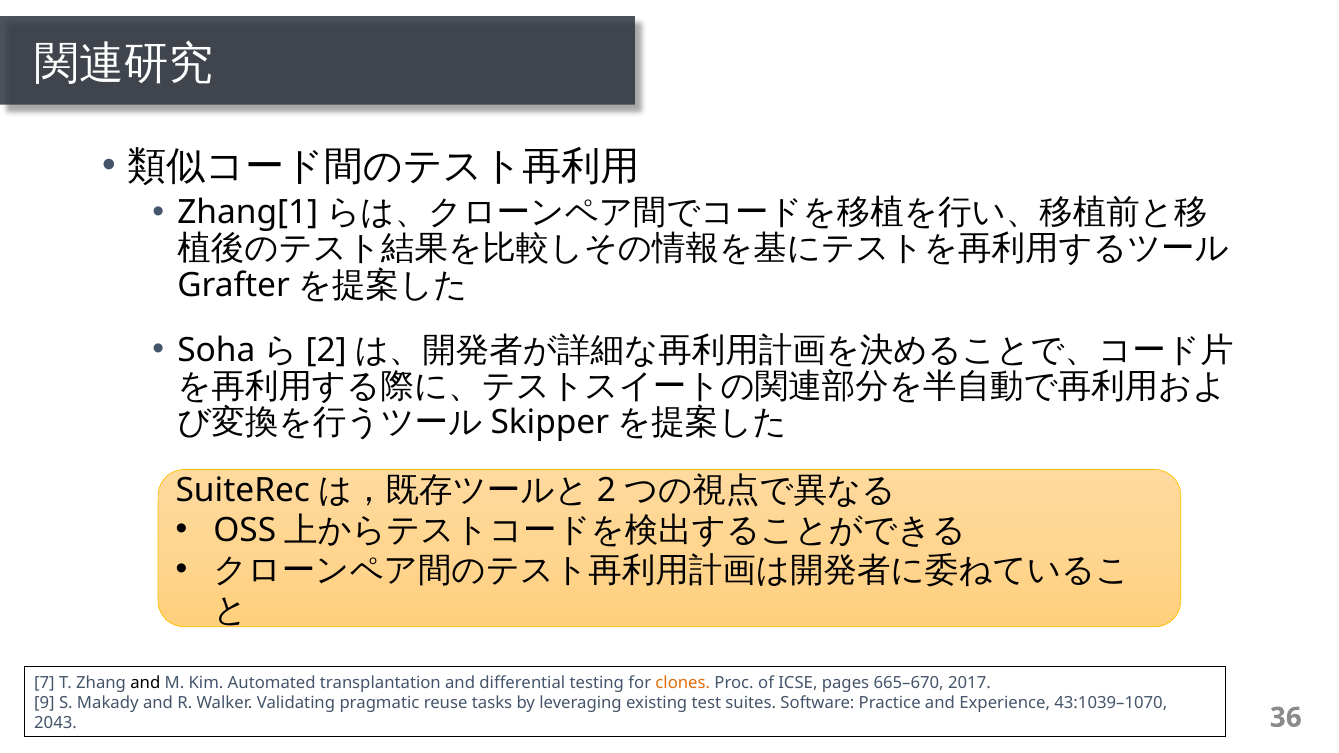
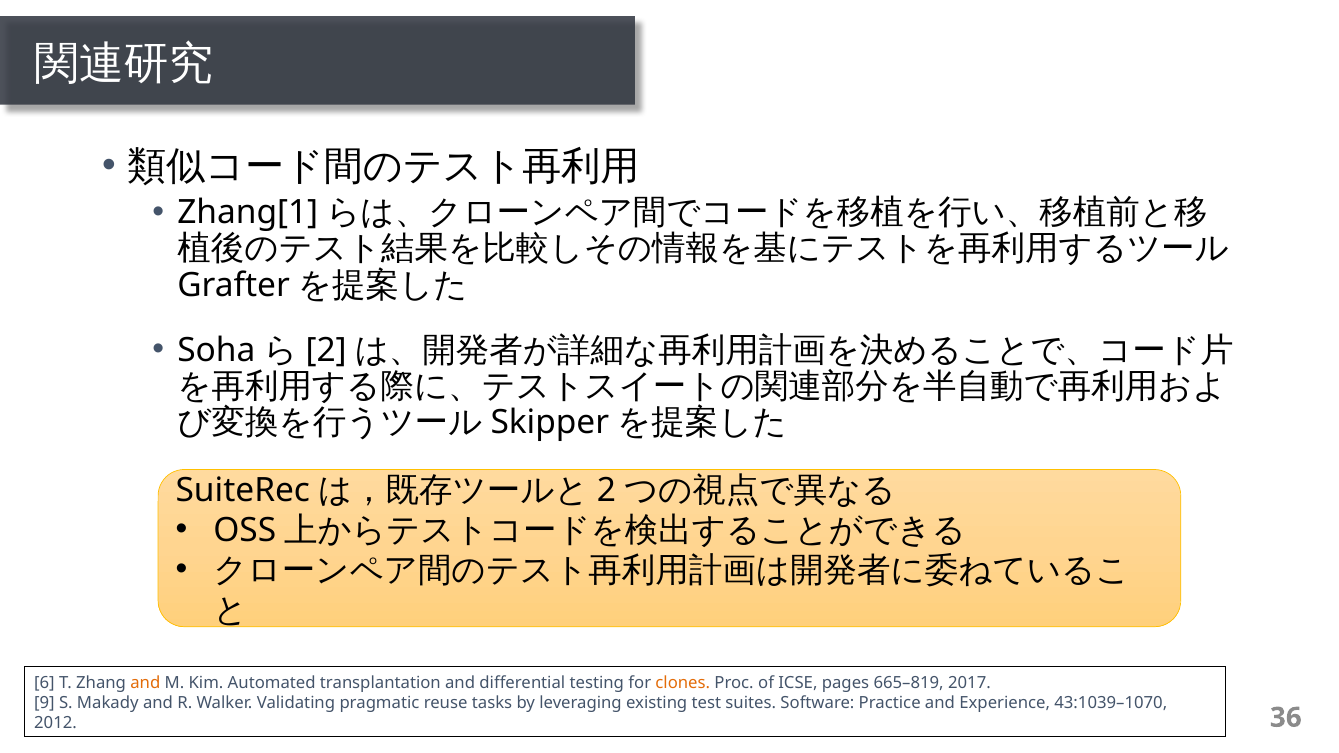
7: 7 -> 6 (44, 683)
and colour: black -> orange (145, 683)
665–670: 665–670 -> 665–819 (909, 683)
2043: 2043 -> 2012 (56, 723)
